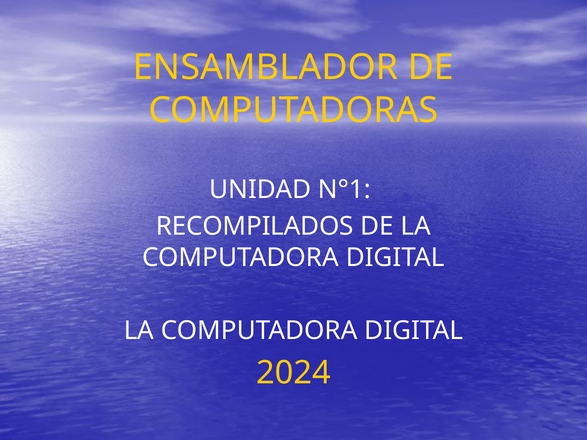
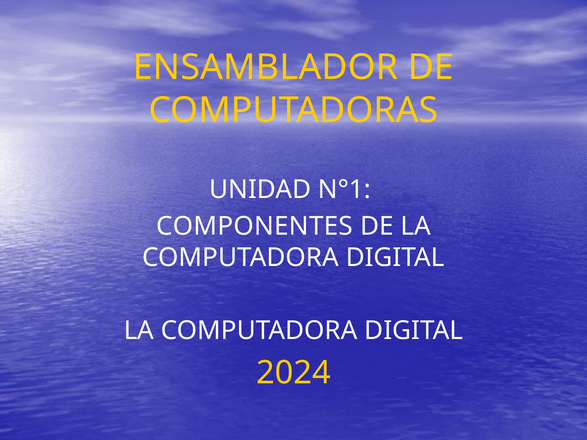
RECOMPILADOS: RECOMPILADOS -> COMPONENTES (254, 226)
